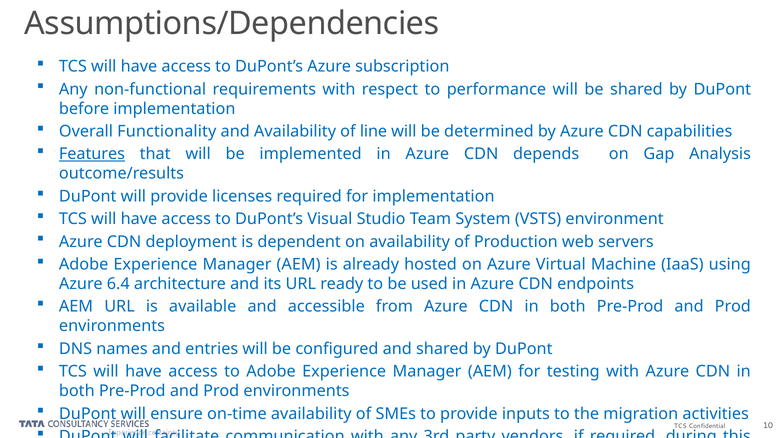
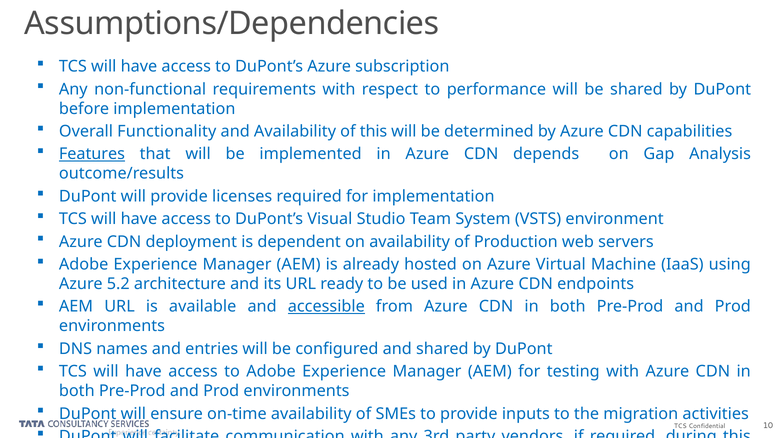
of line: line -> this (374, 131)
6.4: 6.4 -> 5.2 (118, 284)
accessible underline: none -> present (326, 307)
